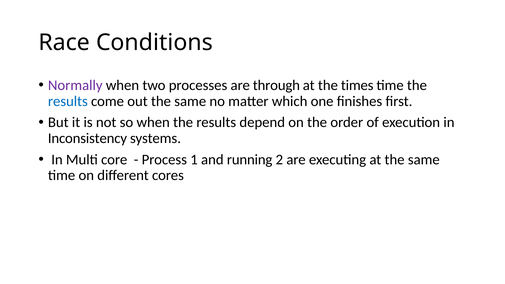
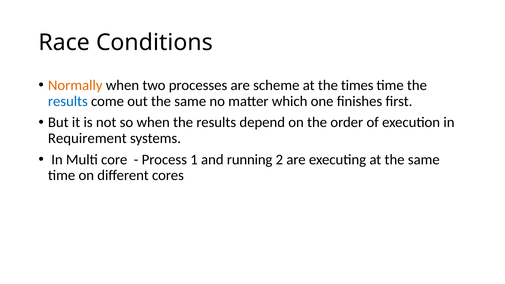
Normally colour: purple -> orange (75, 85)
through: through -> scheme (276, 85)
Inconsistency: Inconsistency -> Requirement (87, 138)
